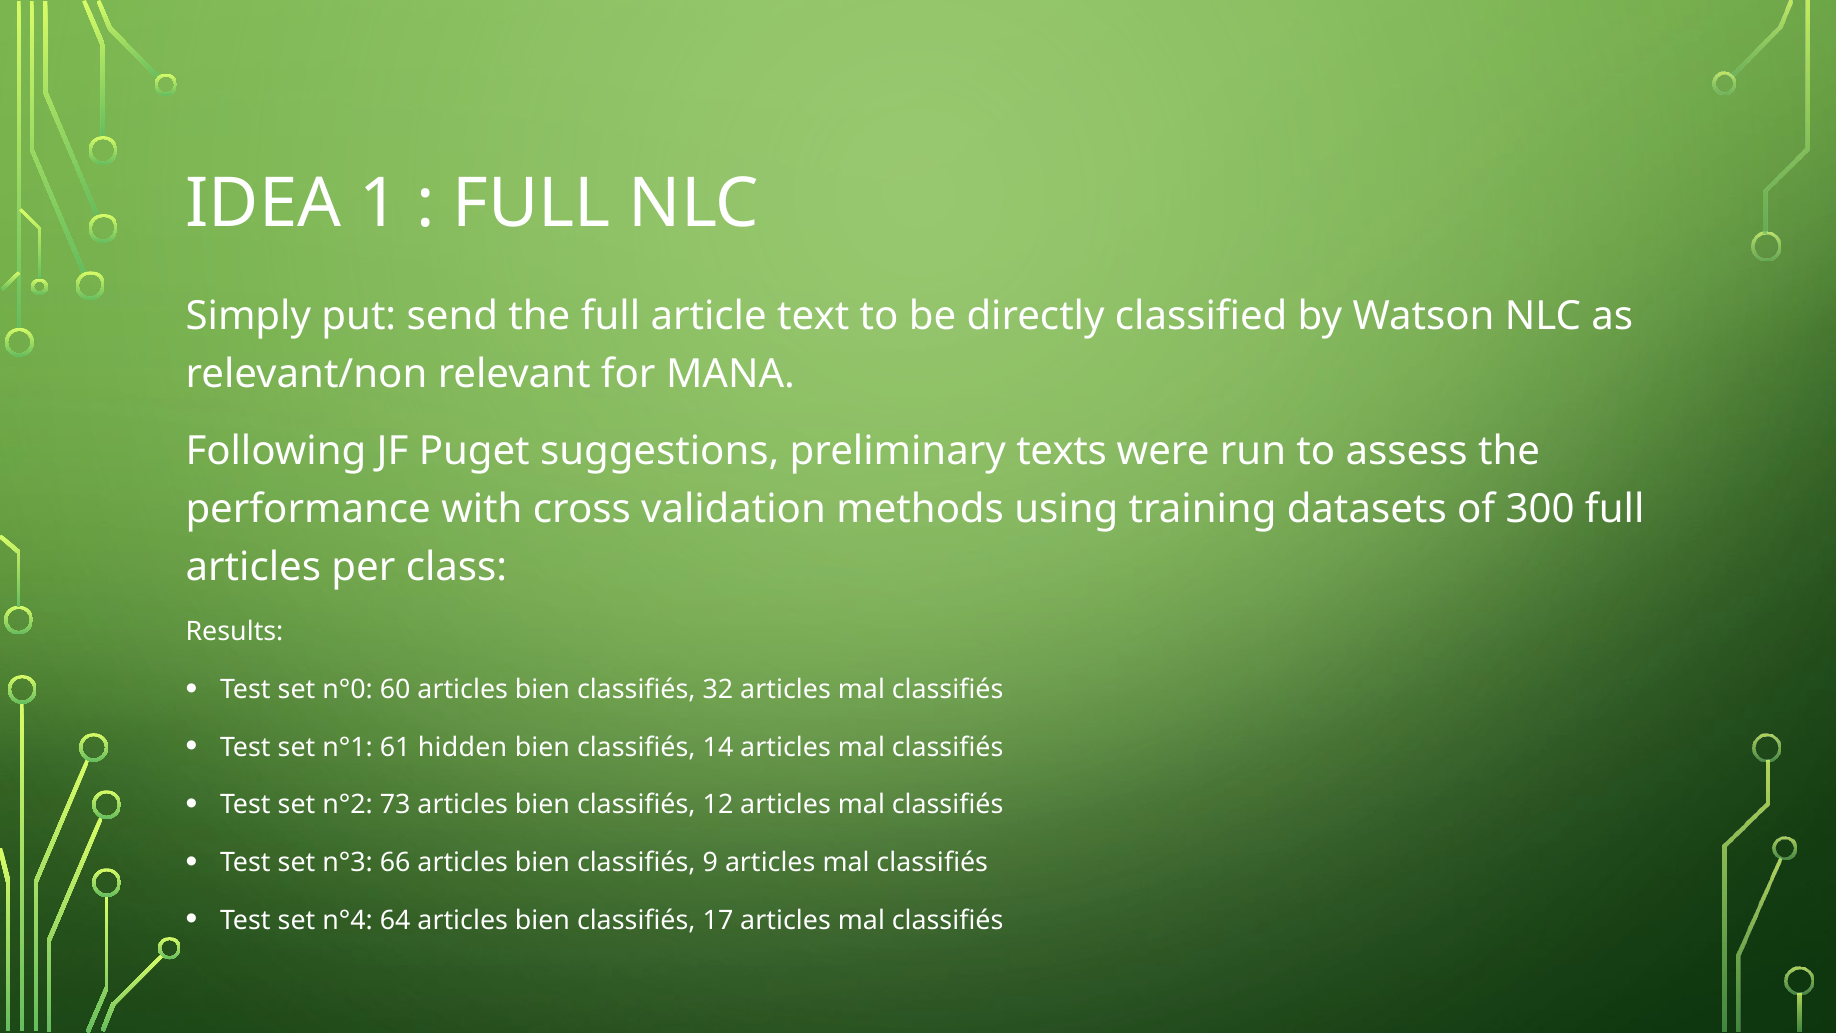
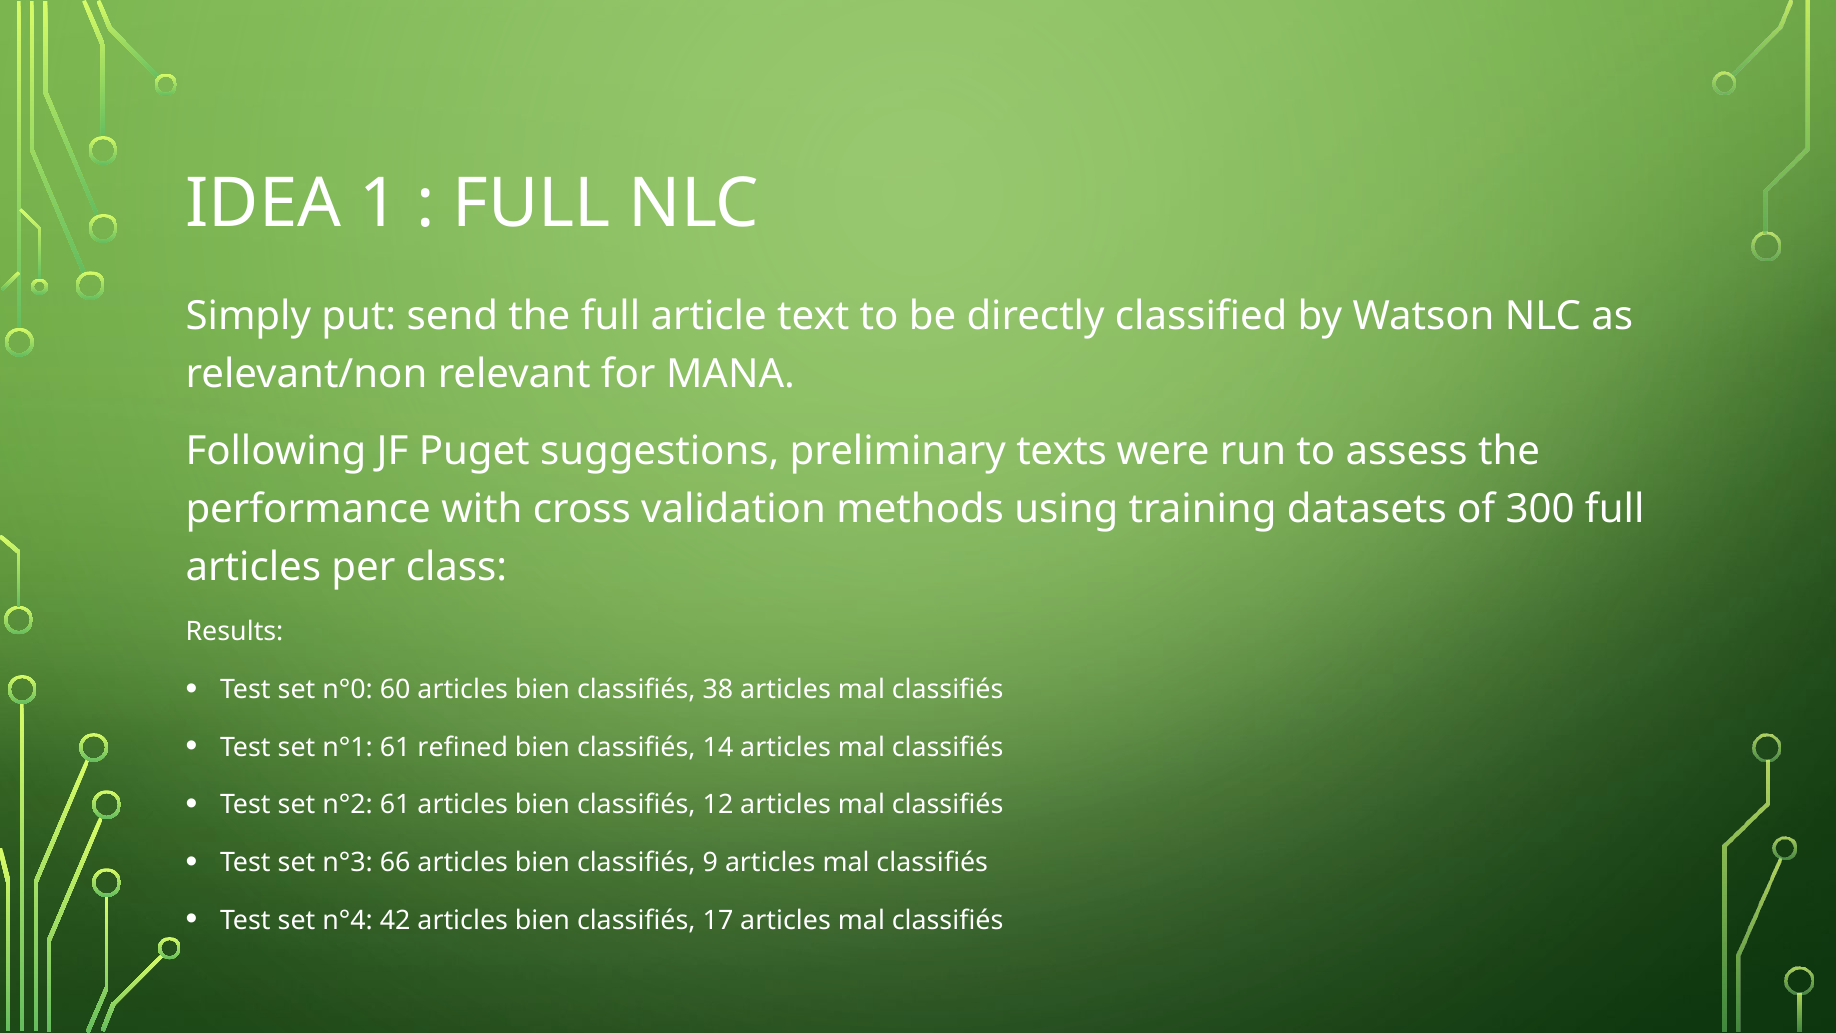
32: 32 -> 38 (718, 689)
hidden: hidden -> refined (463, 747)
n°2 73: 73 -> 61 (395, 805)
64: 64 -> 42 (395, 920)
